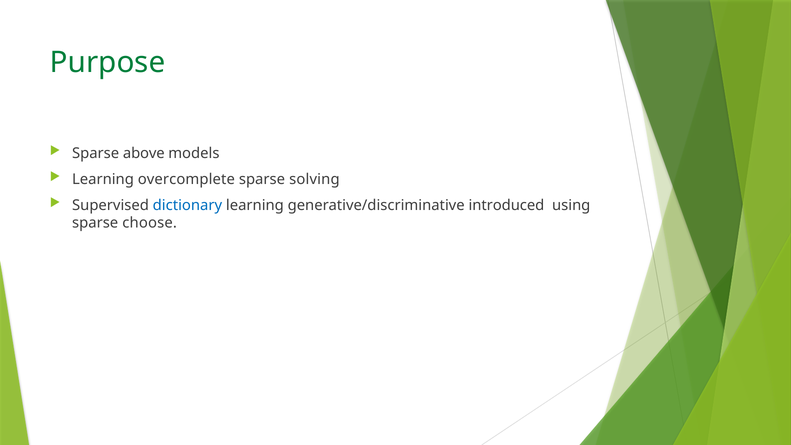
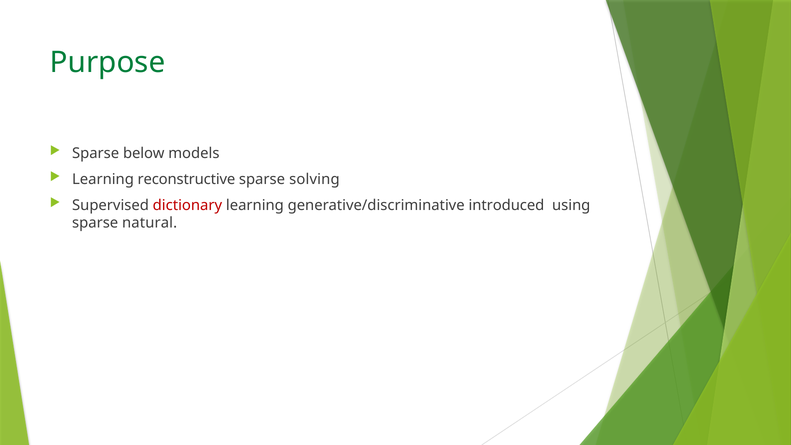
above: above -> below (144, 153)
overcomplete: overcomplete -> reconstructive (186, 179)
dictionary colour: blue -> red (187, 205)
choose: choose -> natural (150, 223)
